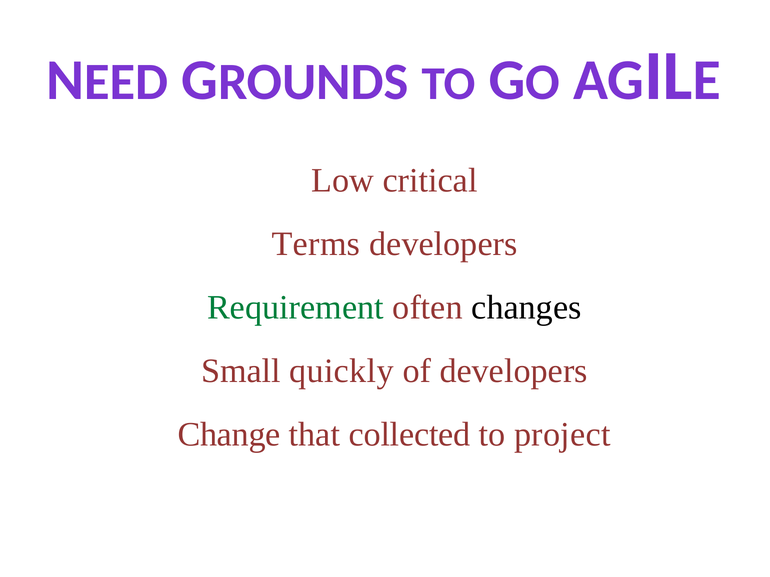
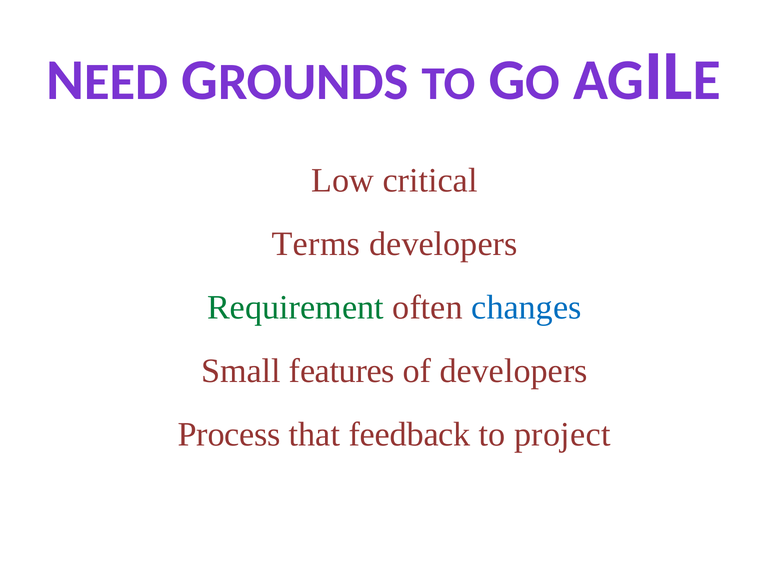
changes colour: black -> blue (526, 308)
quickly: quickly -> features (342, 371)
Change: Change -> Process (229, 435)
collected: collected -> feedback (410, 435)
